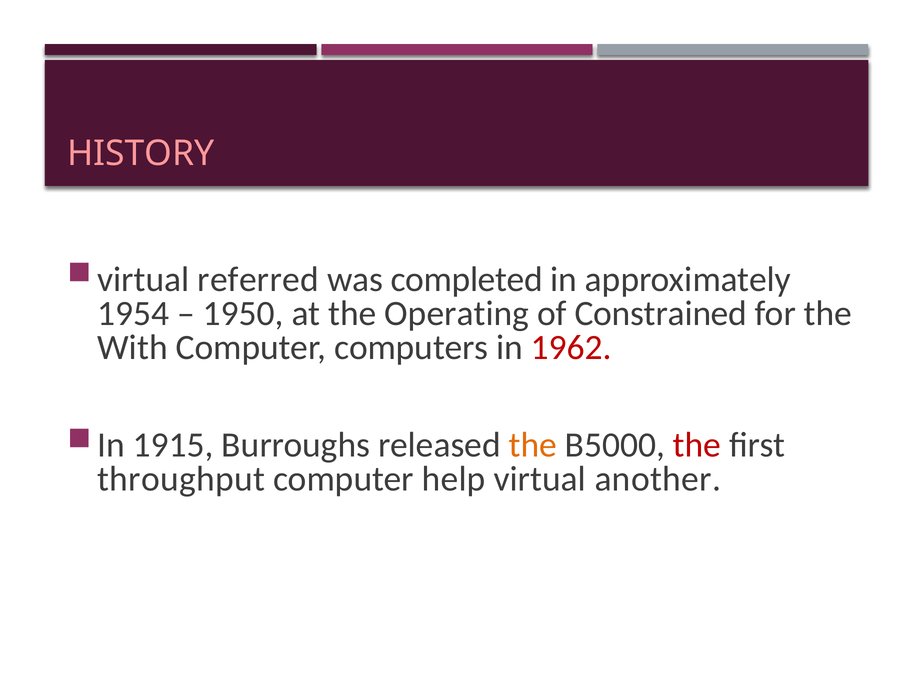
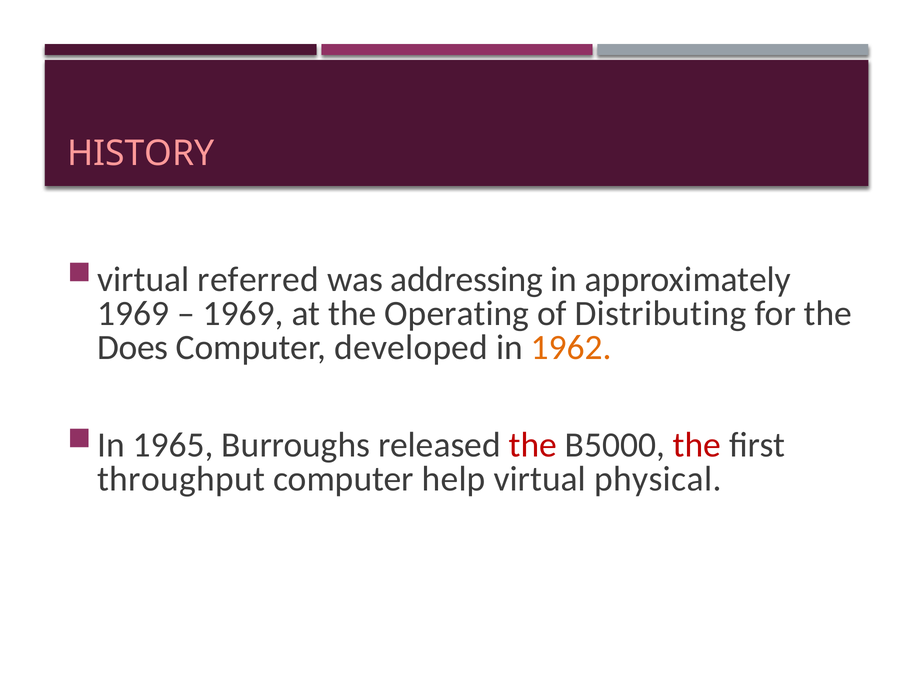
completed: completed -> addressing (467, 279)
1954: 1954 -> 1969 (133, 313)
1950: 1950 -> 1969 (243, 313)
Constrained: Constrained -> Distributing (661, 313)
With: With -> Does (133, 347)
computers: computers -> developed (411, 347)
1962 colour: red -> orange (571, 347)
1915: 1915 -> 1965 (173, 445)
the colour: orange -> red (533, 445)
another: another -> physical (658, 479)
